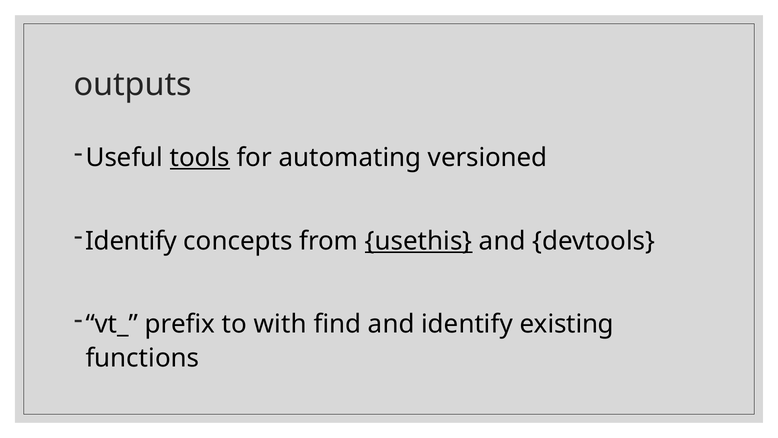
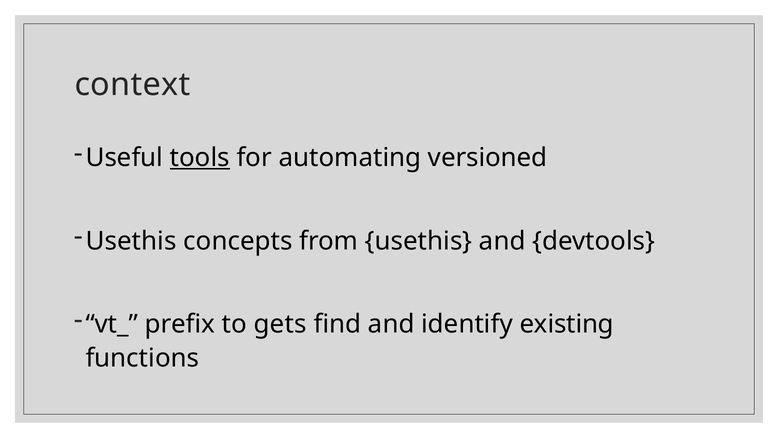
outputs: outputs -> context (133, 85)
Identify: Identify -> Usethis (131, 241)
usethis underline: present -> none (419, 241)
with: with -> gets (280, 324)
